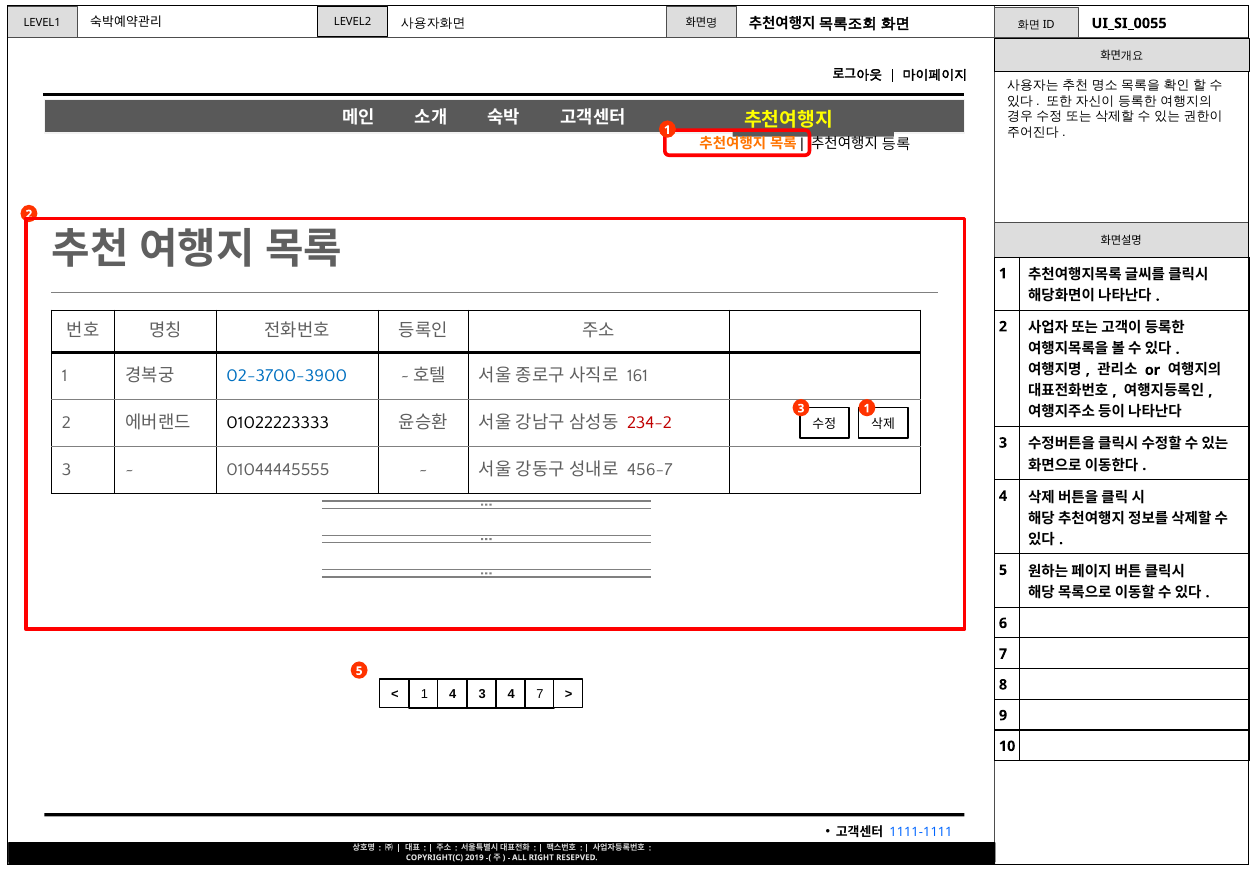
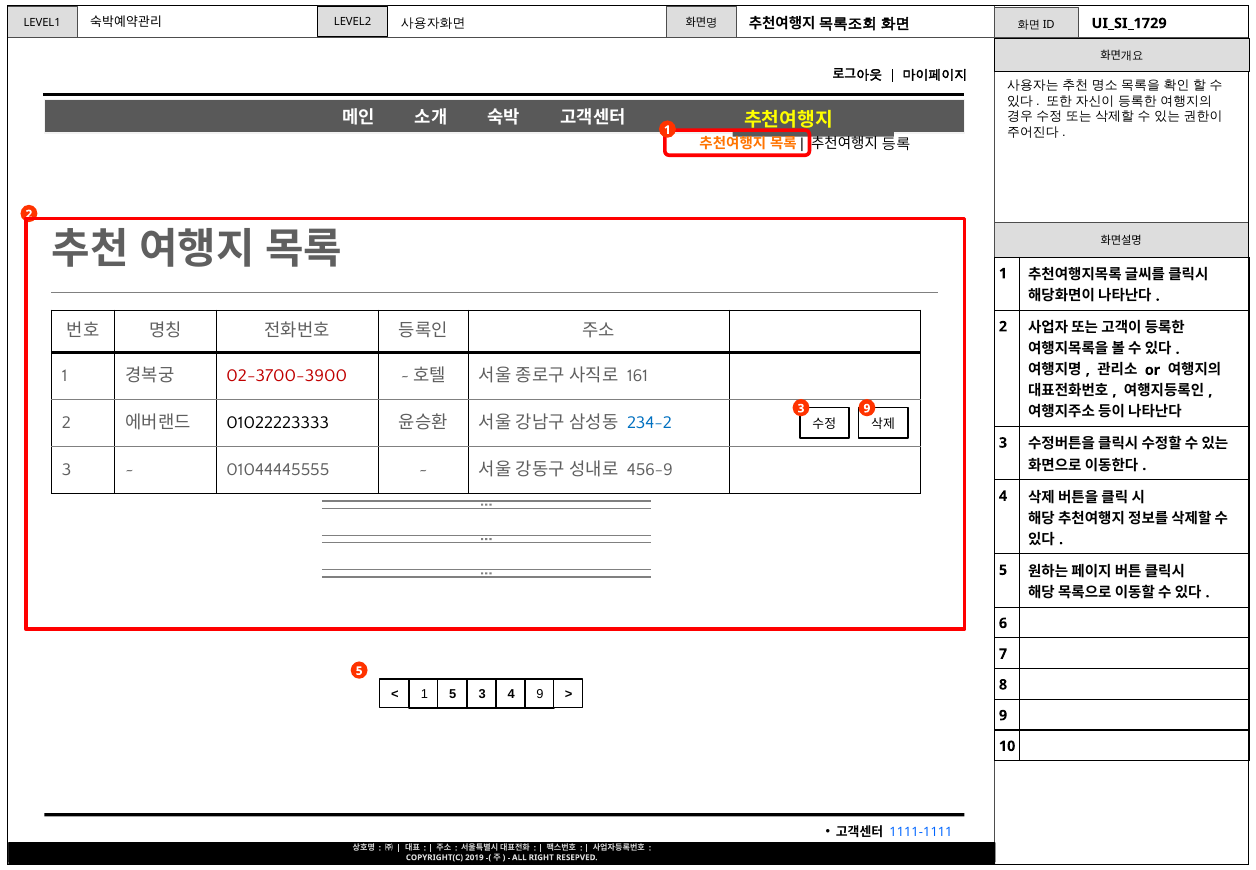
UI_SI_0055: UI_SI_0055 -> UI_SI_1729 (1129, 23)
02-3700-3900 colour: blue -> red (287, 375)
3 1: 1 -> 9 (867, 408)
234-2 colour: red -> blue (650, 422)
456-7: 456-7 -> 456-9 (650, 469)
1 4: 4 -> 5 (453, 694)
4 7: 7 -> 9 (540, 694)
